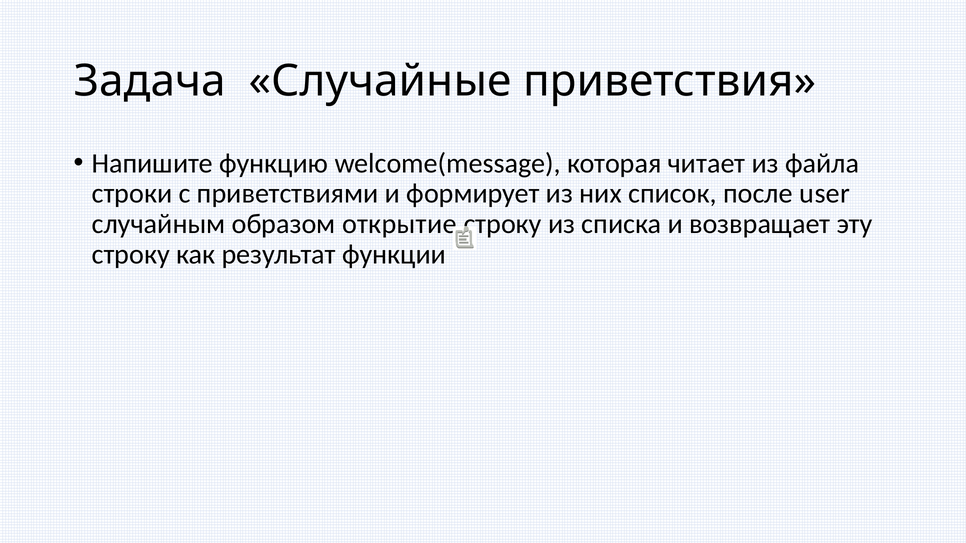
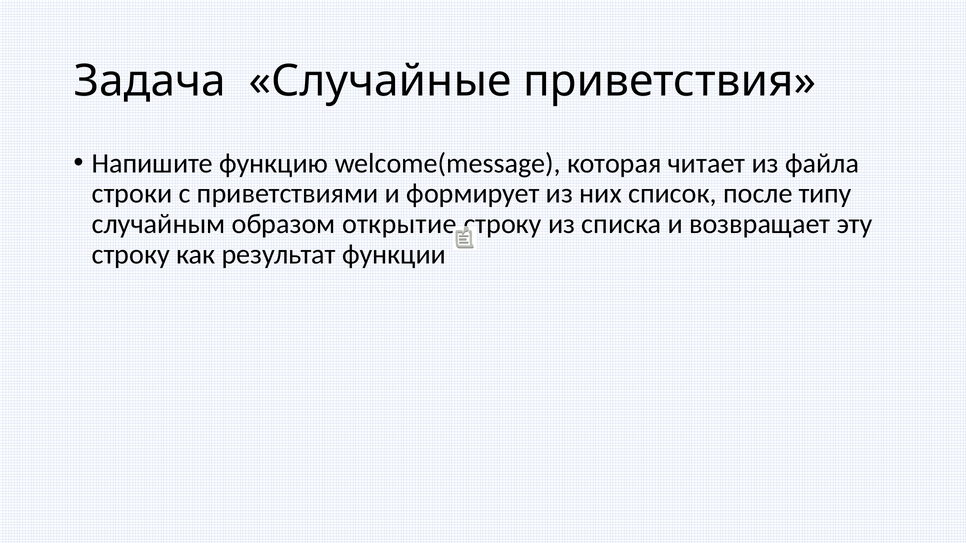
user: user -> типу (825, 194)
